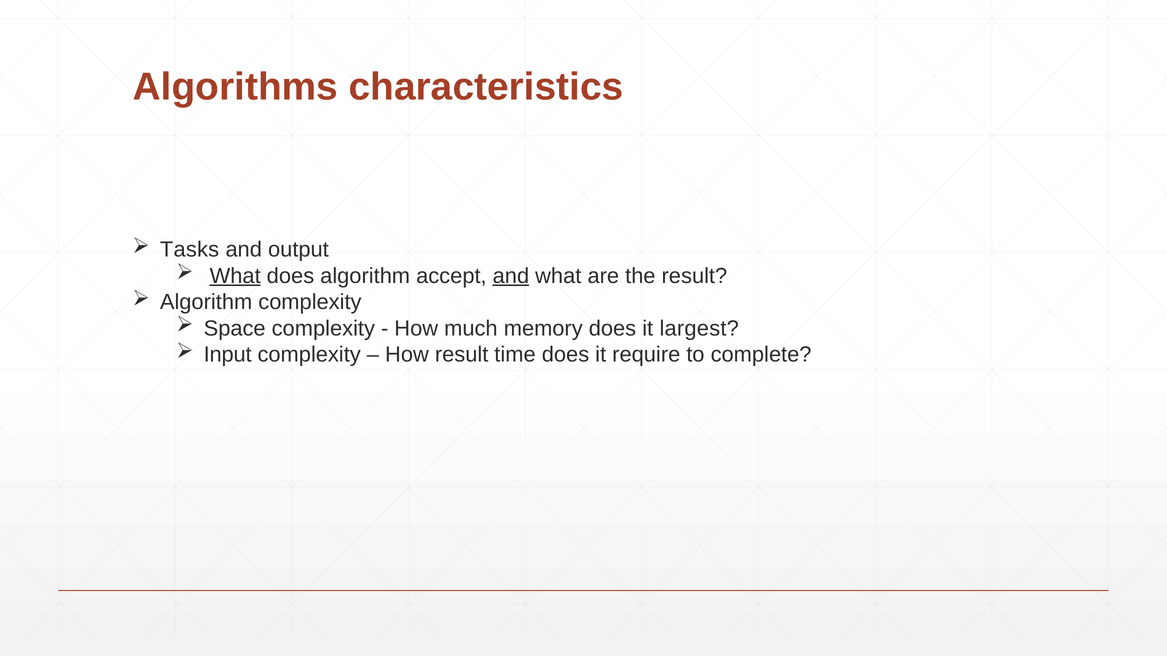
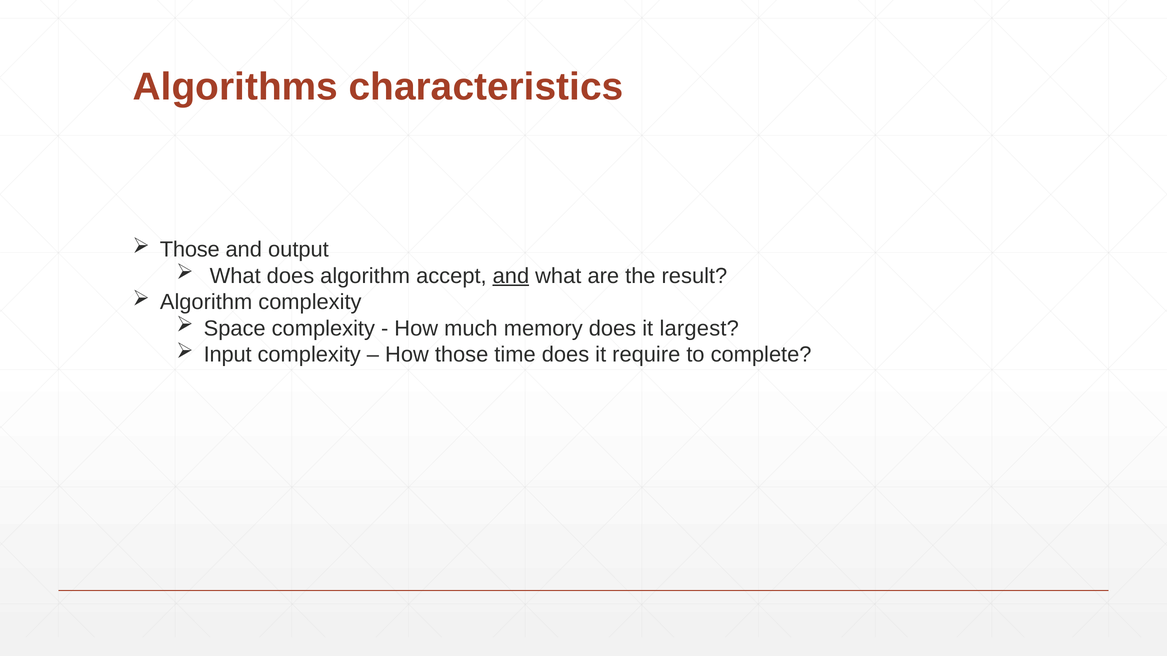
Tasks: Tasks -> Those (190, 250)
What underline: present -> none (235, 276)
How result: result -> those (462, 355)
